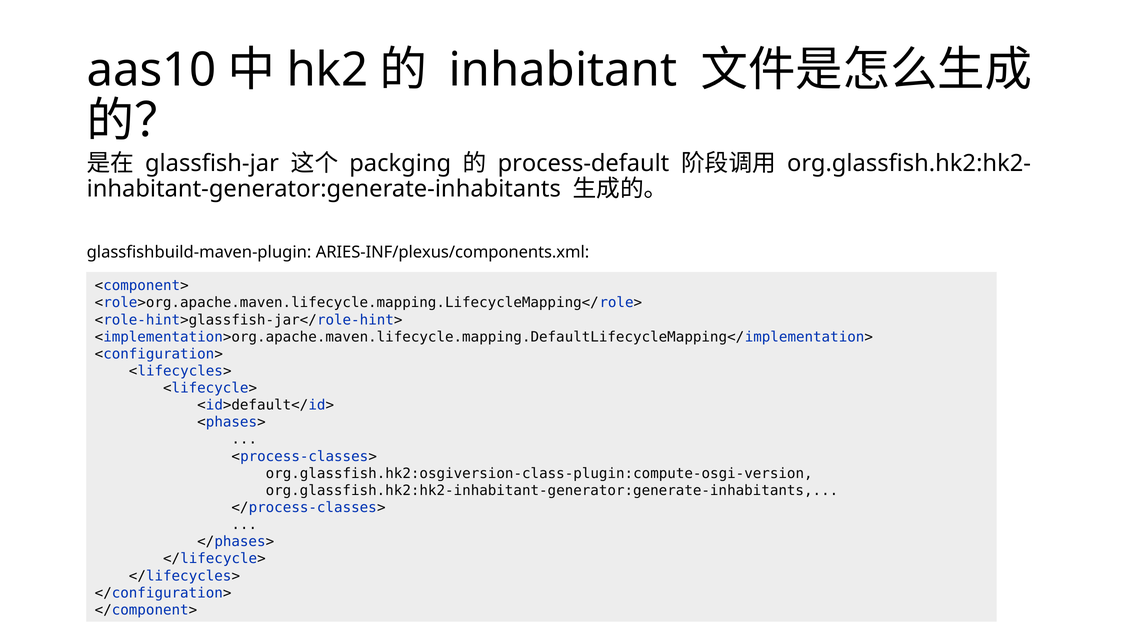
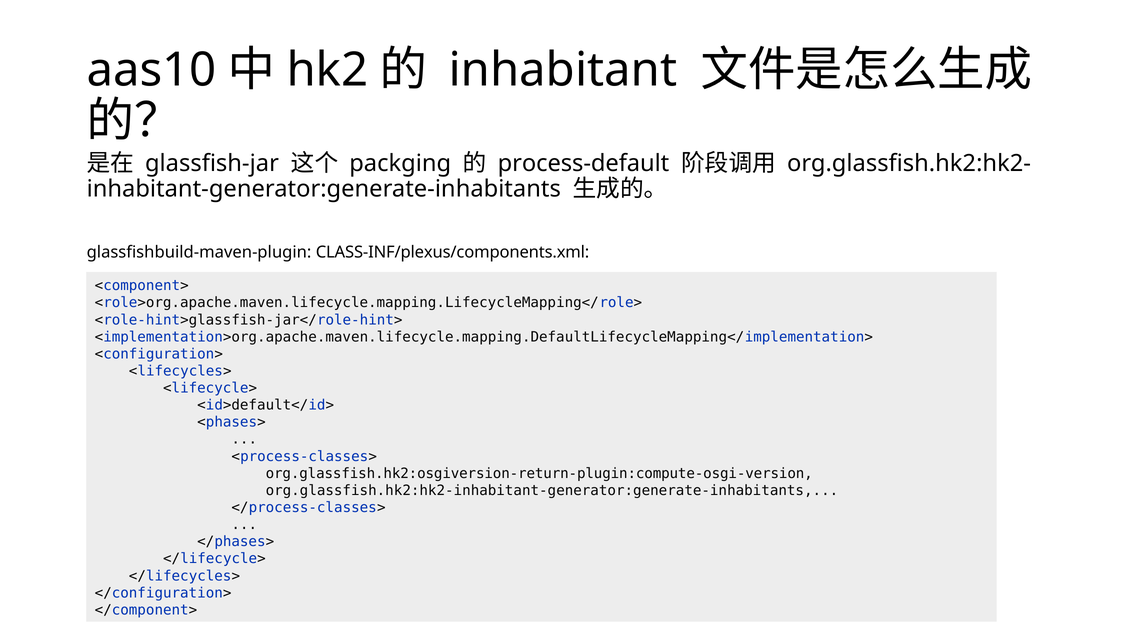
ARIES-INF/plexus/components.xml: ARIES-INF/plexus/components.xml -> CLASS-INF/plexus/components.xml (453, 252)
org.glassfish.hk2:osgiversion-class-plugin:compute-osgi-version: org.glassfish.hk2:osgiversion-class-plugin:compute-osgi-version -> org.glassfish.hk2:osgiversion-return-plugin:compute-osgi-version (539, 473)
